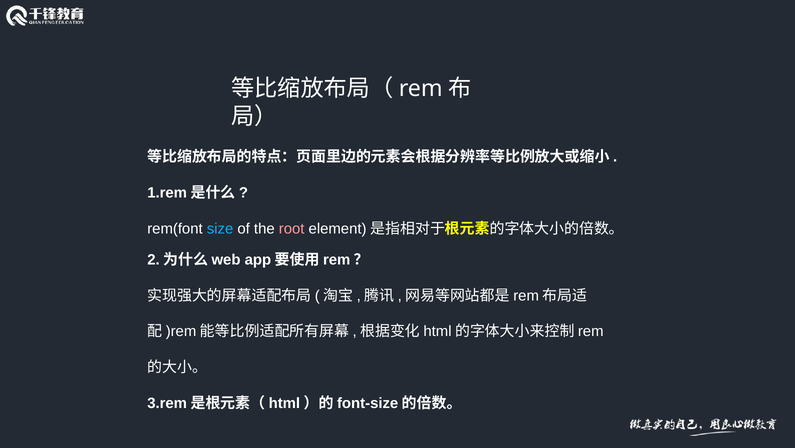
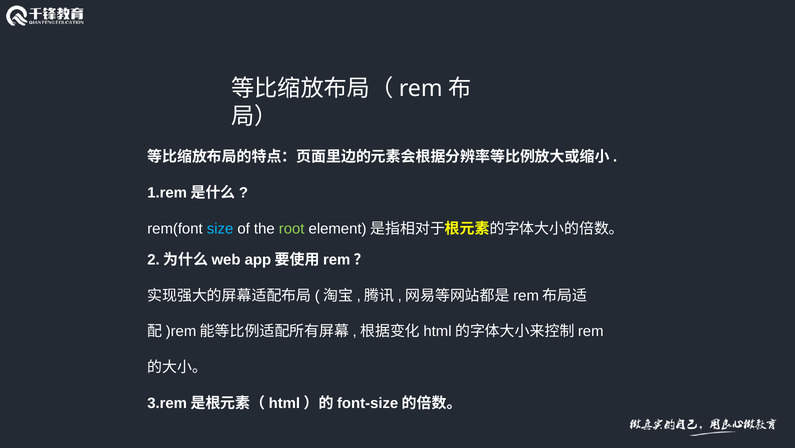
root colour: pink -> light green (292, 228)
